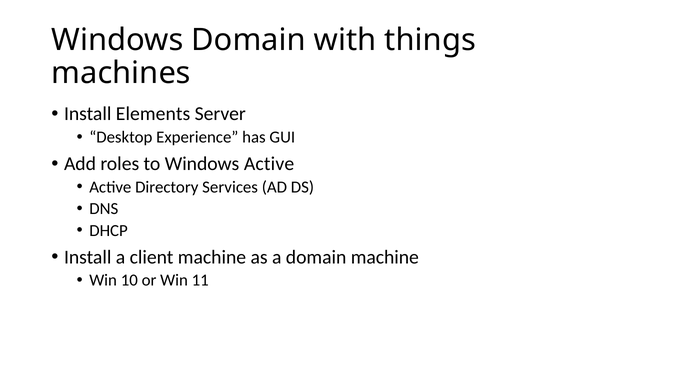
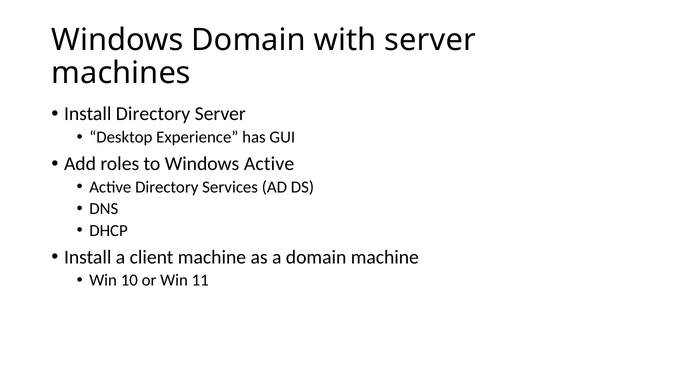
with things: things -> server (430, 40)
Install Elements: Elements -> Directory (153, 114)
